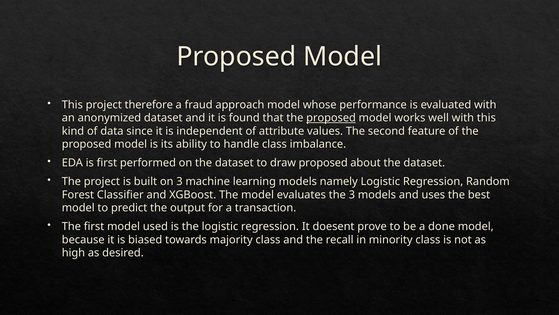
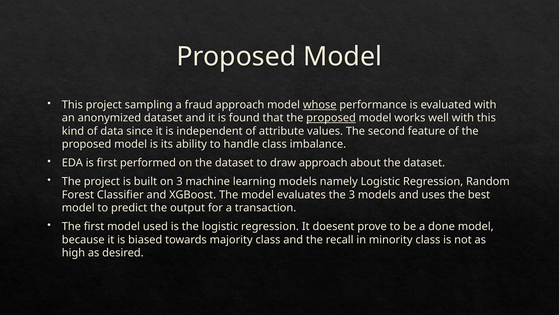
therefore: therefore -> sampling (149, 105)
whose underline: none -> present (320, 105)
draw proposed: proposed -> approach (323, 163)
